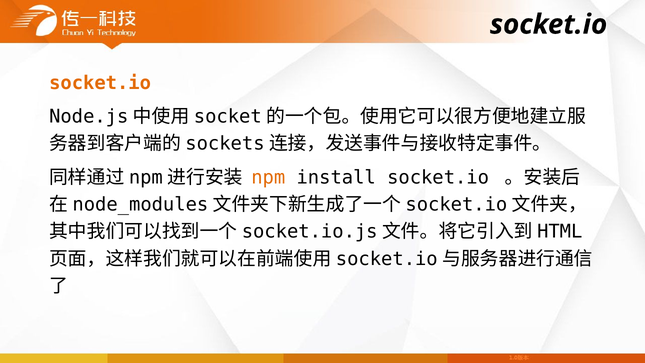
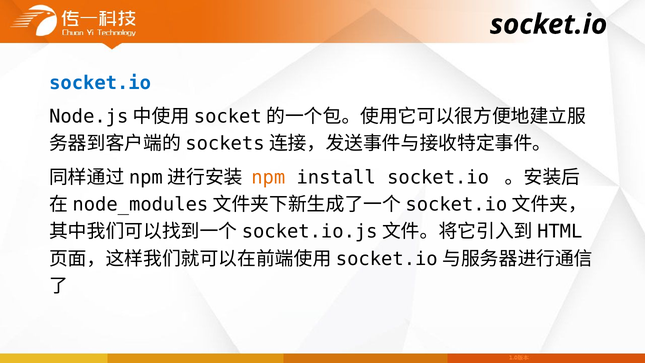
socket.io colour: orange -> blue (100, 83)
